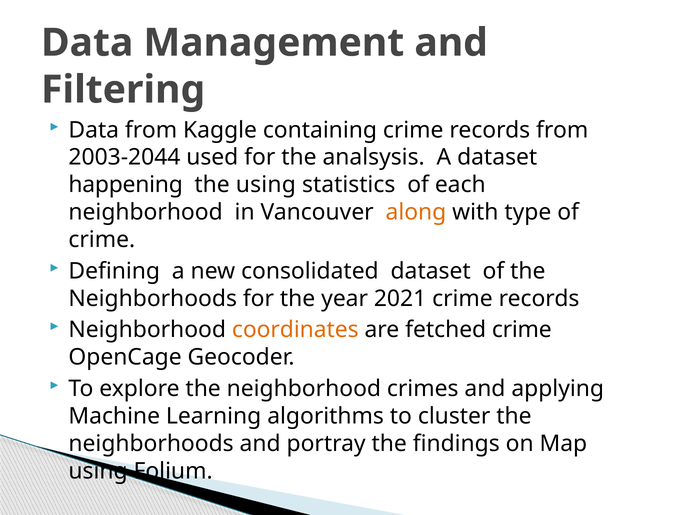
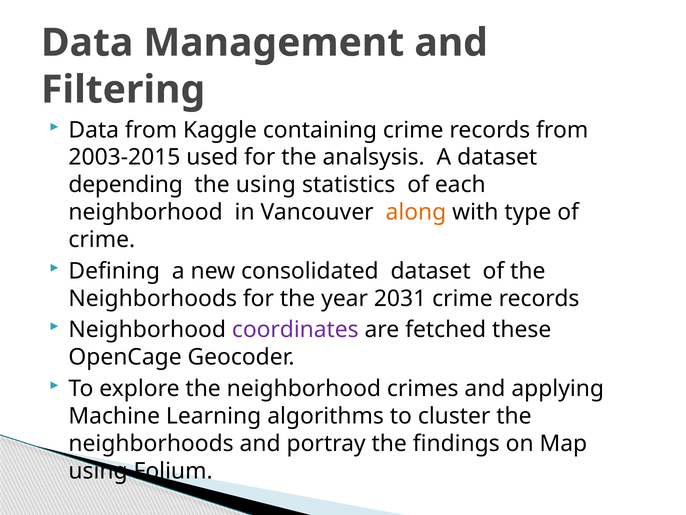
2003-2044: 2003-2044 -> 2003-2015 (124, 157)
happening: happening -> depending (126, 185)
2021: 2021 -> 2031 (400, 298)
coordinates colour: orange -> purple (295, 330)
fetched crime: crime -> these (522, 330)
